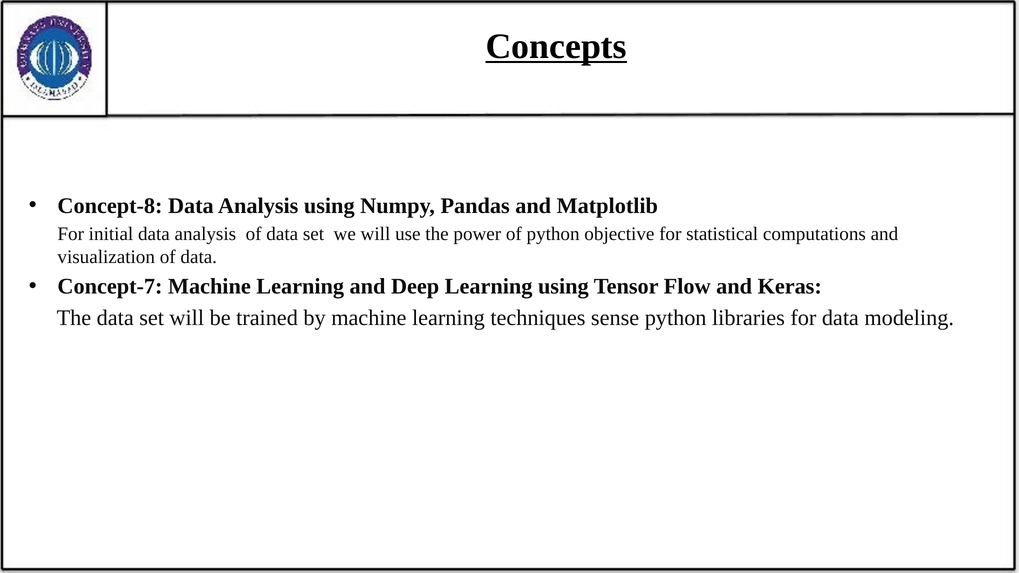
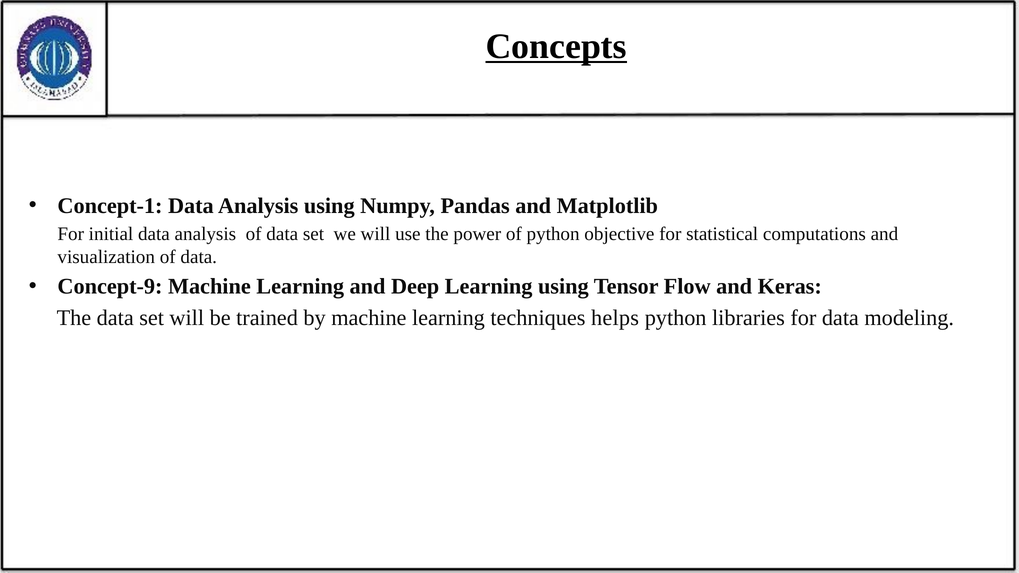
Concept-8: Concept-8 -> Concept-1 (110, 206)
Concept-7: Concept-7 -> Concept-9 (110, 287)
sense: sense -> helps (615, 318)
